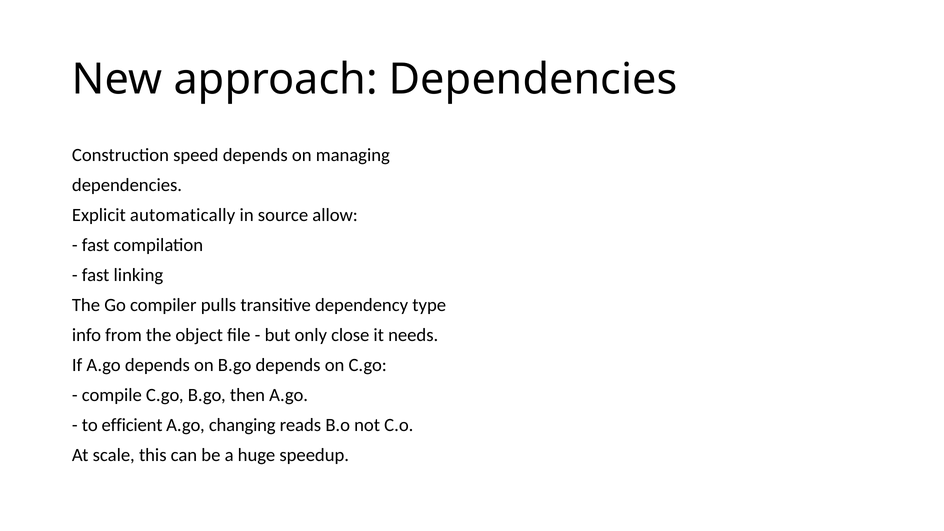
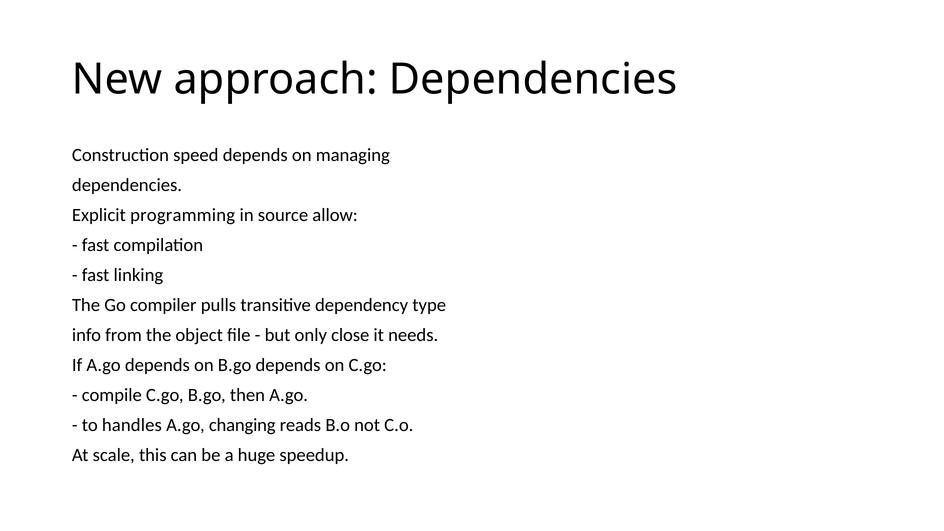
automatically: automatically -> programming (183, 215)
efficient: efficient -> handles (132, 425)
